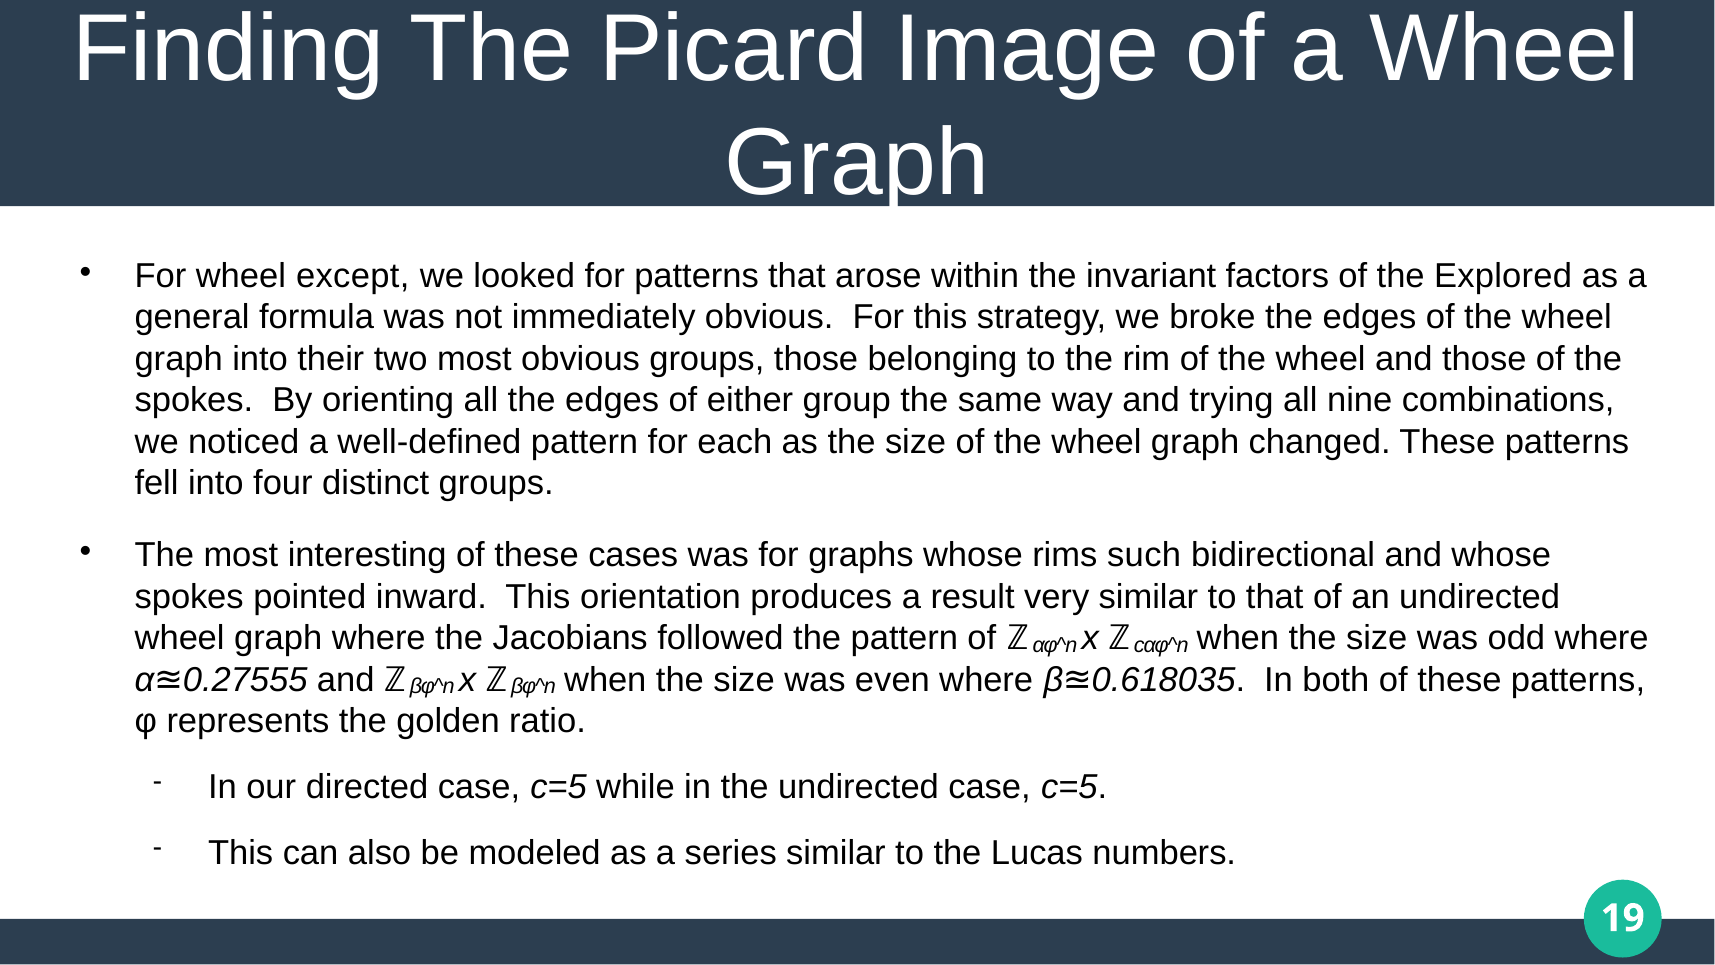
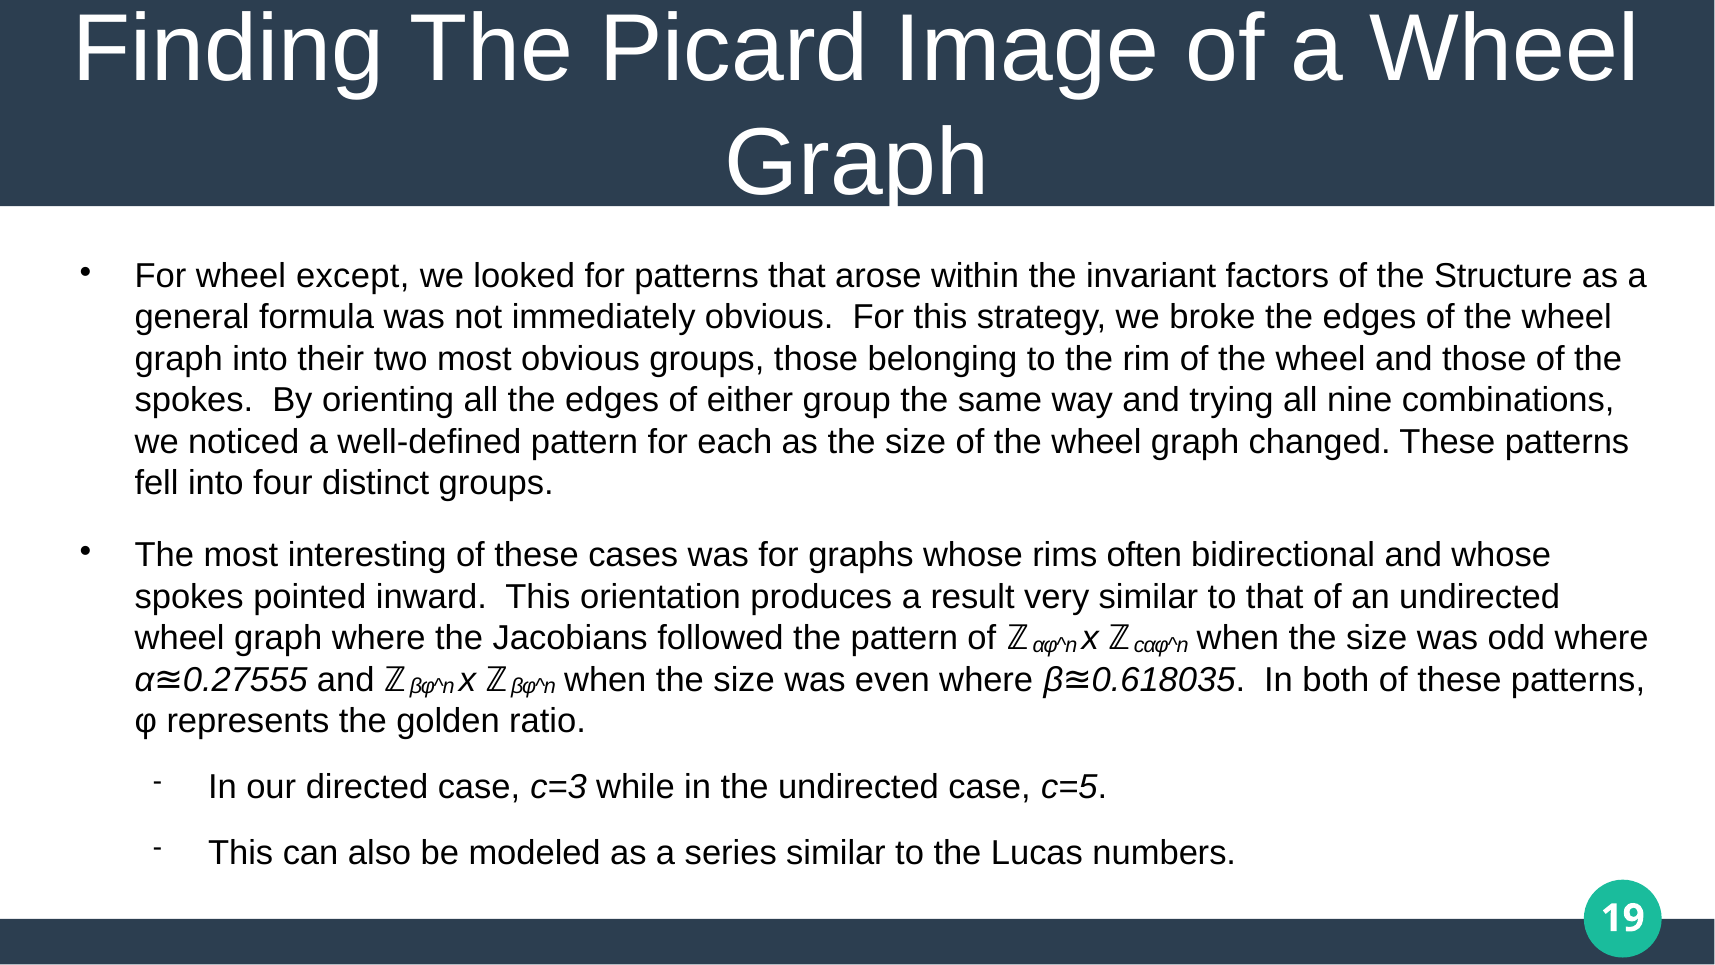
Explored: Explored -> Structure (1503, 276)
such: such -> often (1144, 555)
directed case c=5: c=5 -> c=3 (559, 787)
